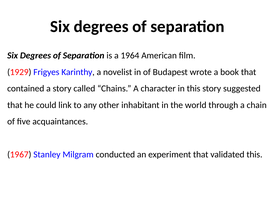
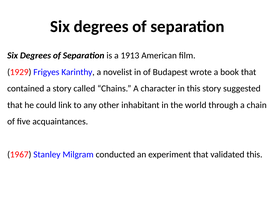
1964: 1964 -> 1913 (130, 56)
